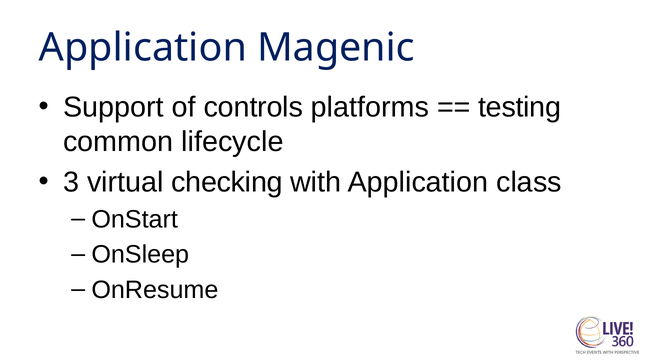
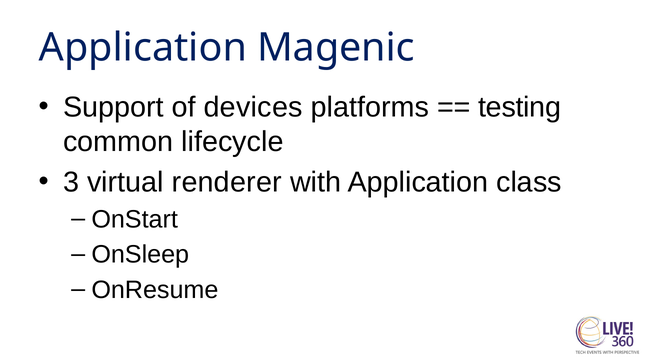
controls: controls -> devices (253, 107)
checking: checking -> renderer (227, 182)
